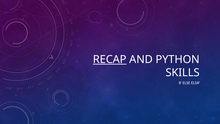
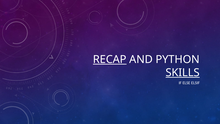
SKILLS underline: none -> present (183, 72)
